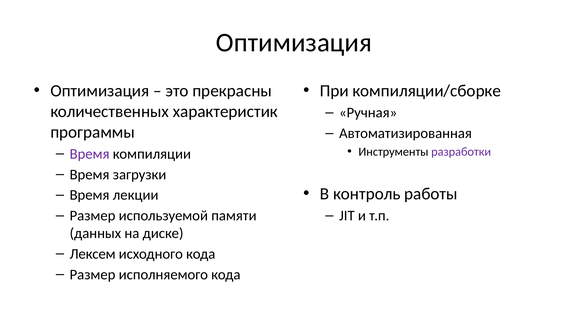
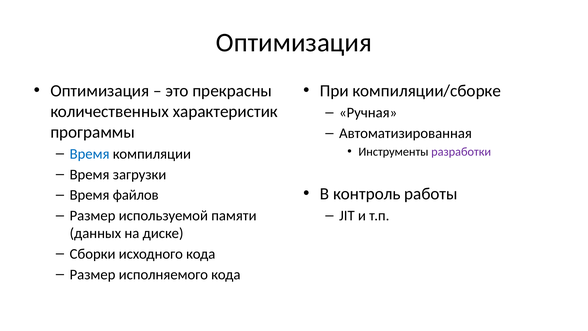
Время colour: purple -> blue (90, 154)
лекции: лекции -> файлов (136, 195)
Лексем: Лексем -> Сборки (93, 254)
